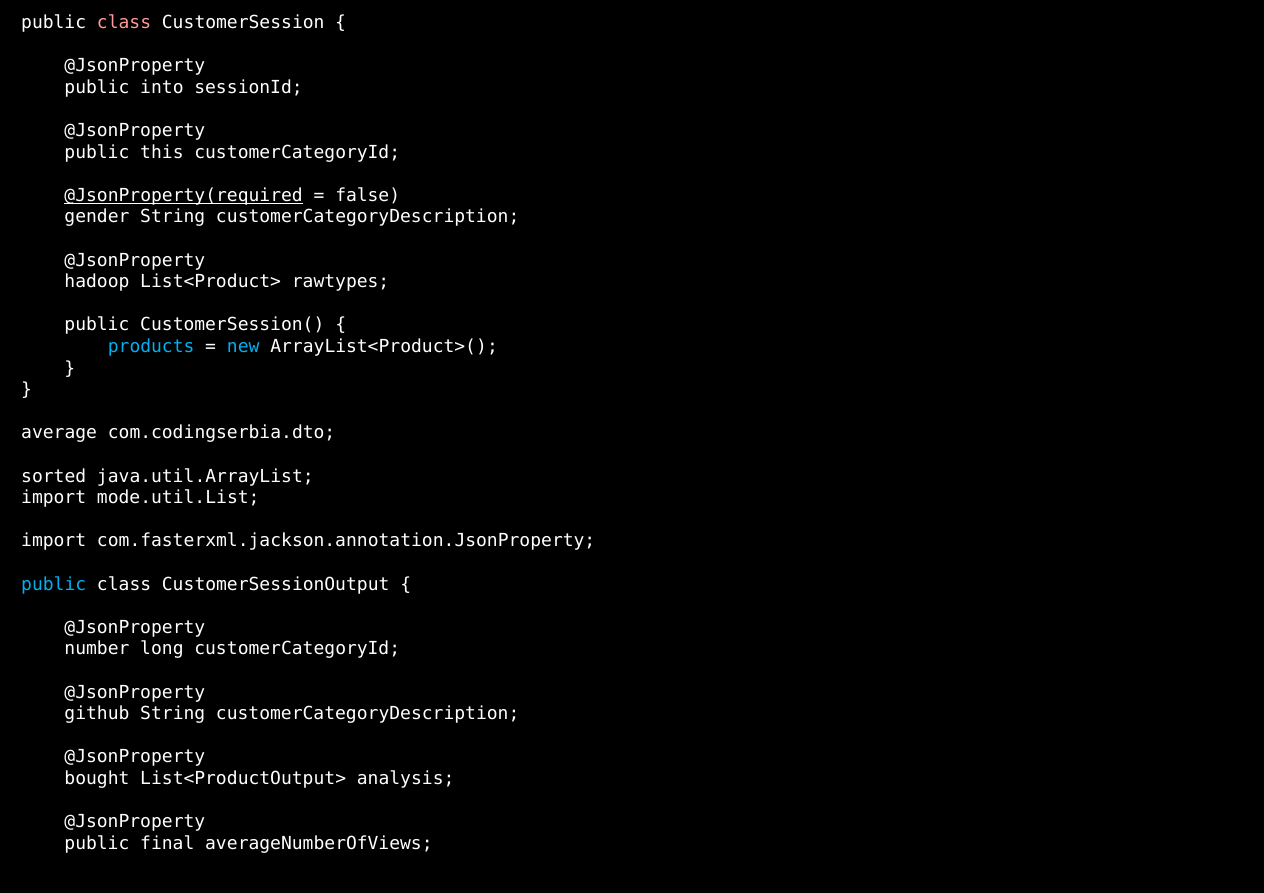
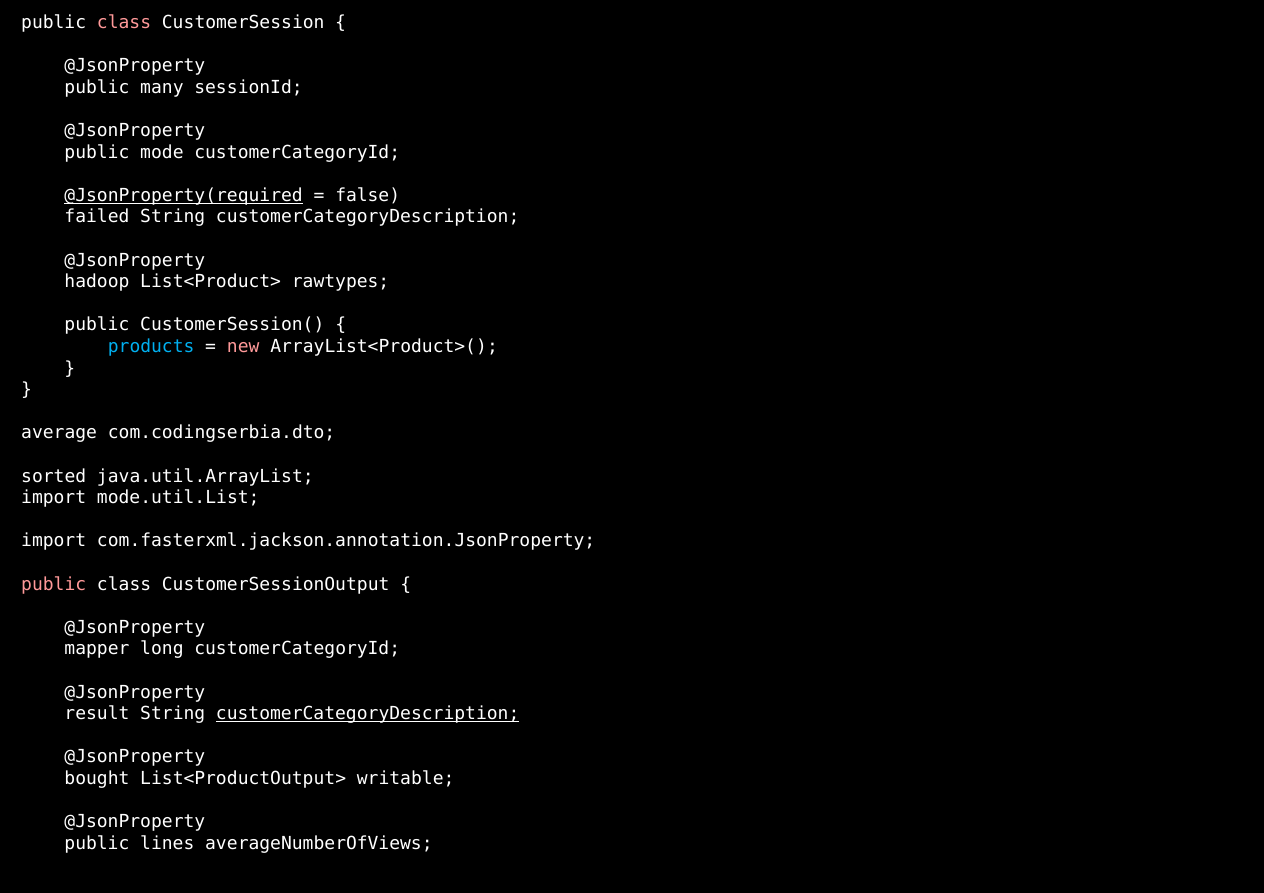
into: into -> many (162, 88)
this: this -> mode (162, 152)
gender: gender -> failed (97, 217)
new colour: light blue -> pink (243, 347)
public colour: light blue -> pink (54, 585)
number: number -> mapper (97, 650)
github: github -> result (97, 714)
customerCategoryDescription underline: none -> present (368, 714)
analysis: analysis -> writable (406, 779)
final: final -> lines (167, 844)
